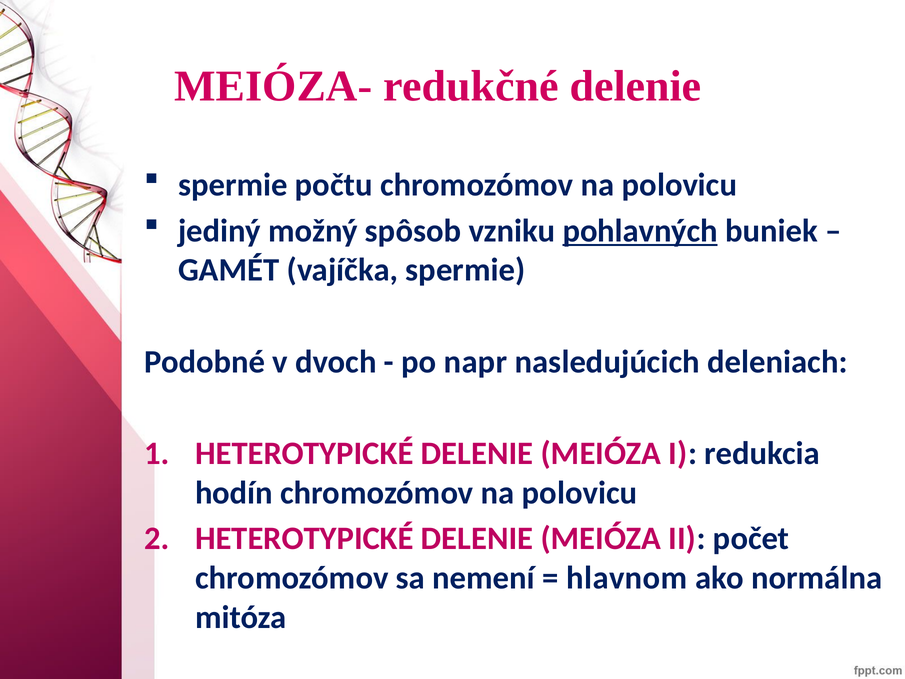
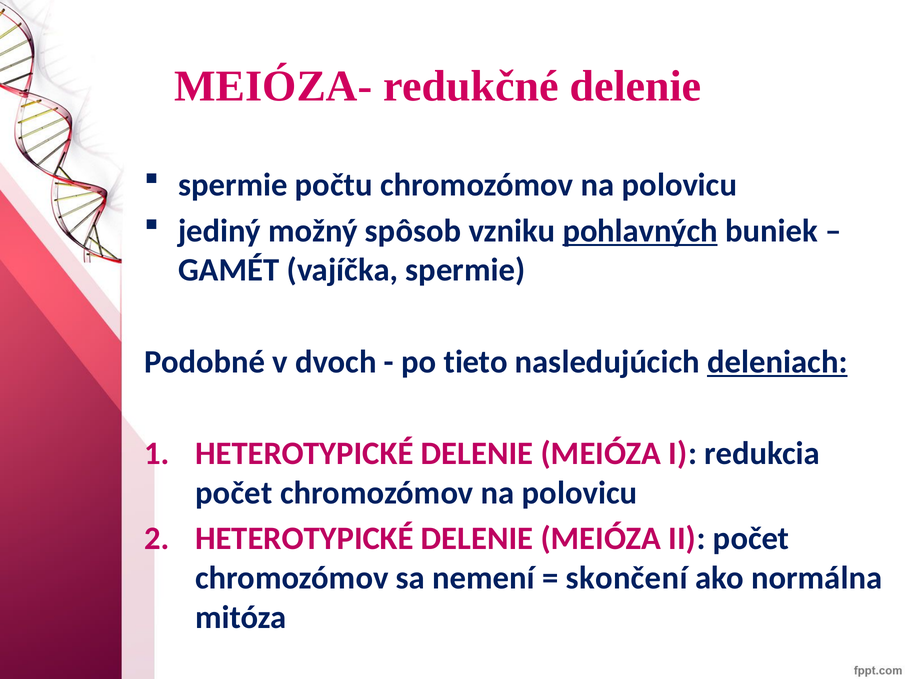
napr: napr -> tieto (476, 362)
deleniach underline: none -> present (777, 362)
hodín: hodín -> počet (234, 493)
hlavnom: hlavnom -> skončení (627, 578)
